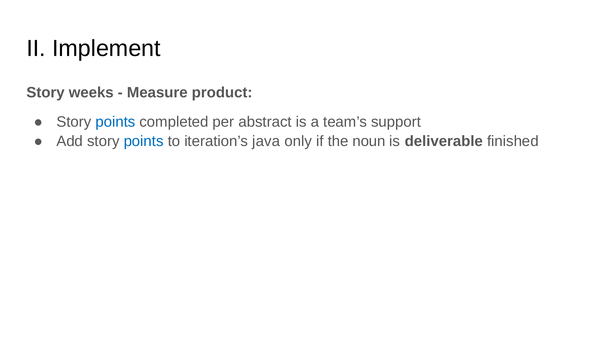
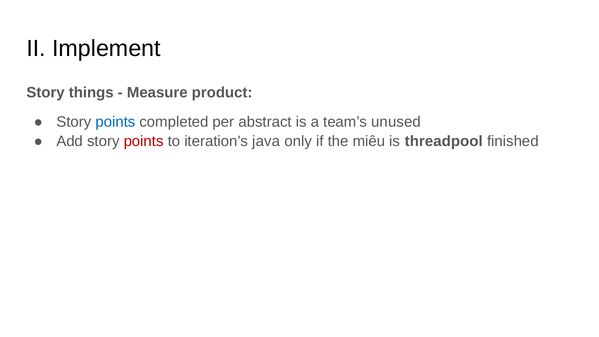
weeks: weeks -> things (91, 93)
support: support -> unused (396, 122)
points colour: blue -> red (144, 141)
noun: noun -> miêu (369, 141)
deliverable: deliverable -> threadpool (444, 141)
